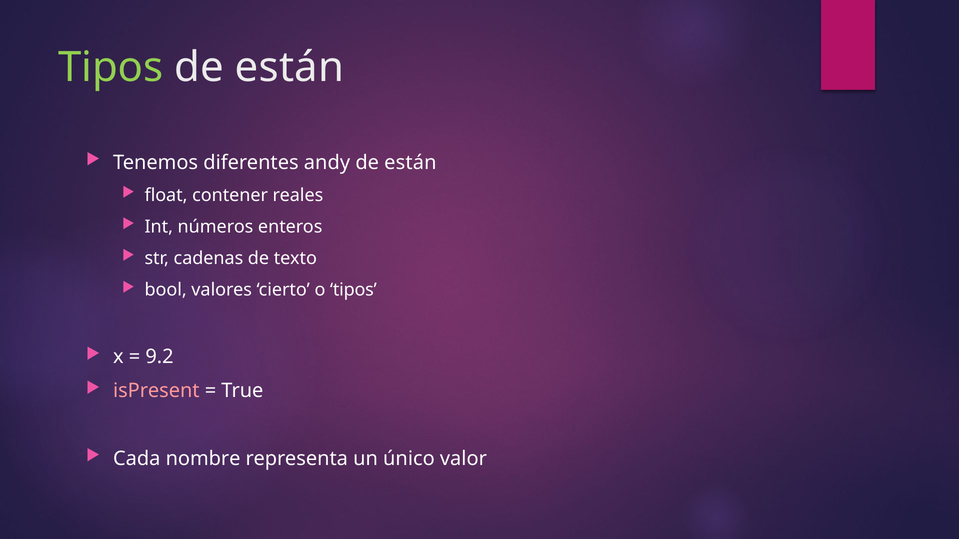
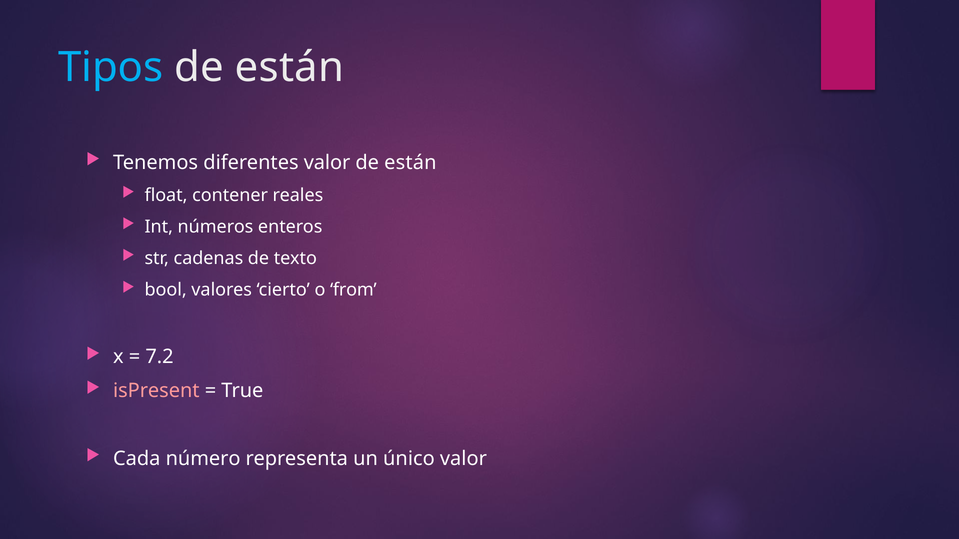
Tipos colour: light green -> light blue (111, 67)
diferentes andy: andy -> valor (327, 163)
o tipos: tipos -> from (353, 290)
9.2: 9.2 -> 7.2 (160, 357)
nombre: nombre -> número (203, 459)
